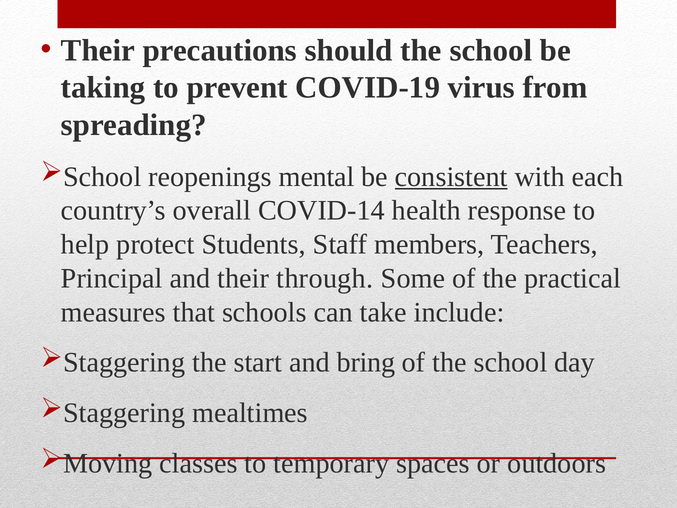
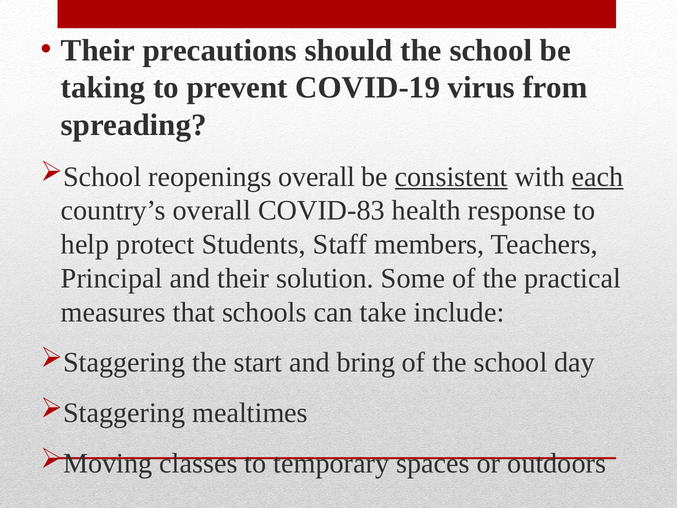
reopenings mental: mental -> overall (317, 177)
each underline: none -> present (597, 177)
COVID-14: COVID-14 -> COVID-83 (322, 211)
through: through -> solution (325, 278)
